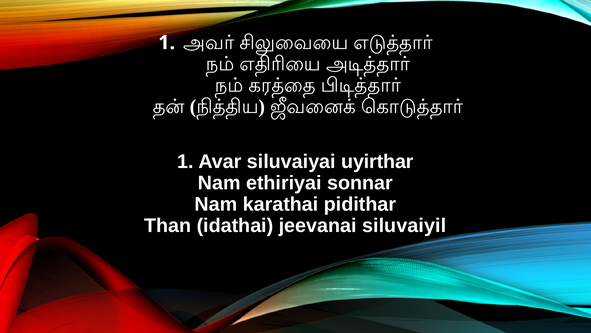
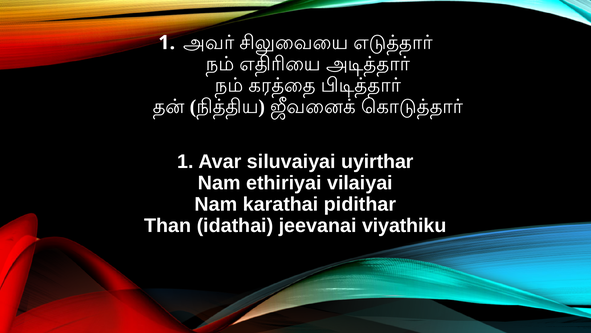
sonnar: sonnar -> vilaiyai (360, 183)
siluvaiyil: siluvaiyil -> viyathiku (404, 225)
